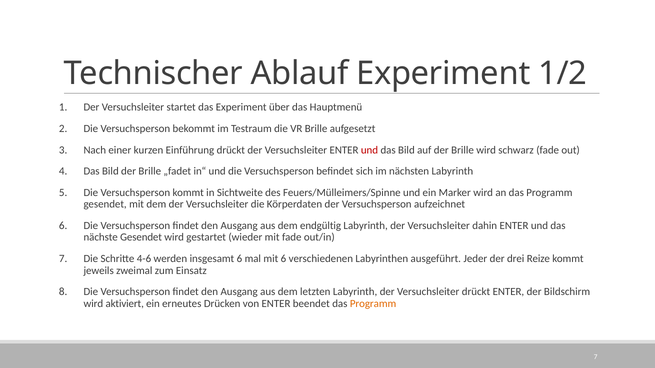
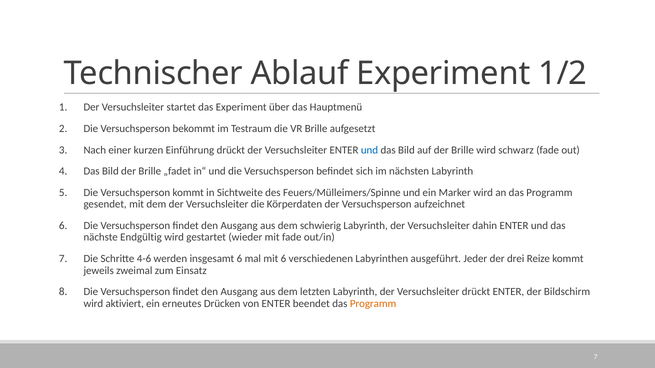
und colour: red -> blue (369, 150)
endgültig: endgültig -> schwierig (321, 226)
nächste Gesendet: Gesendet -> Endgültig (141, 238)
